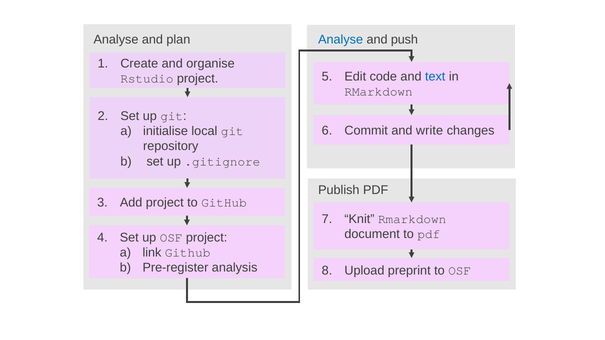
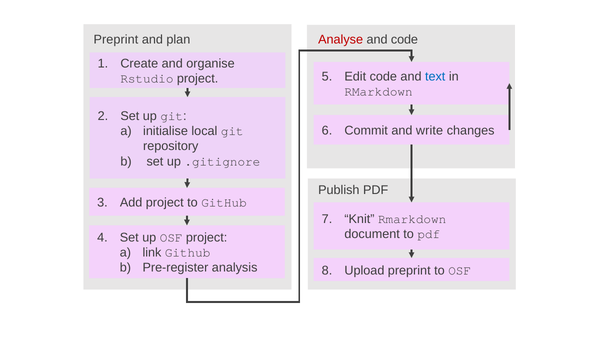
Analyse: Analyse -> Preprint (116, 40)
Analyse colour: blue -> red (341, 40)
and push: push -> code (404, 40)
